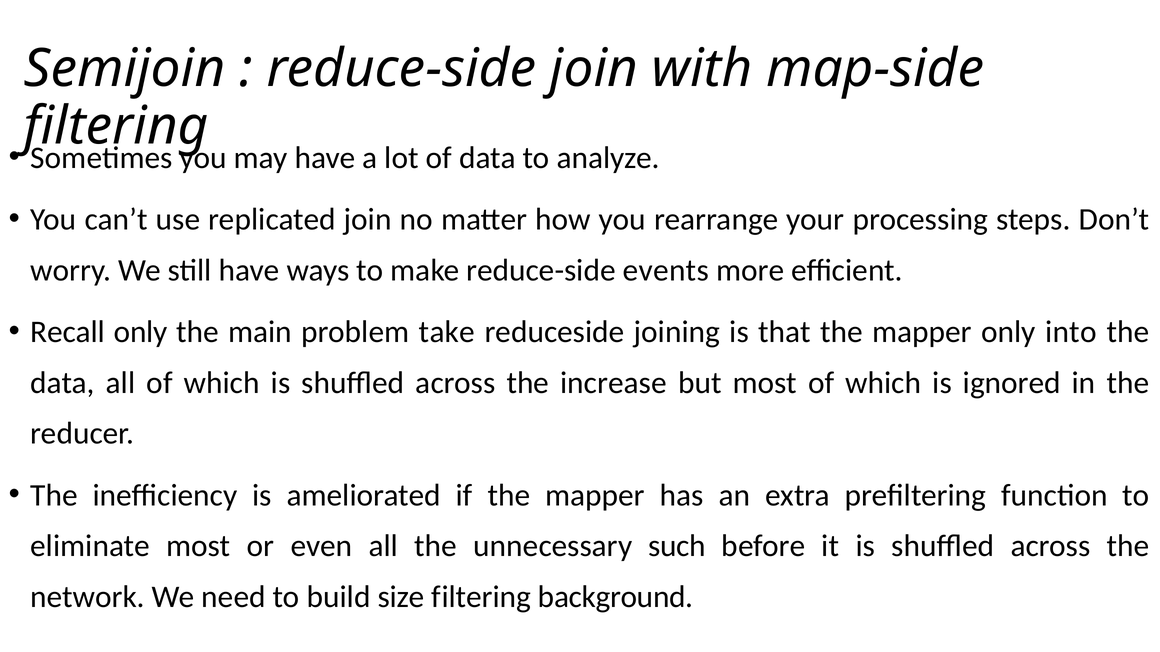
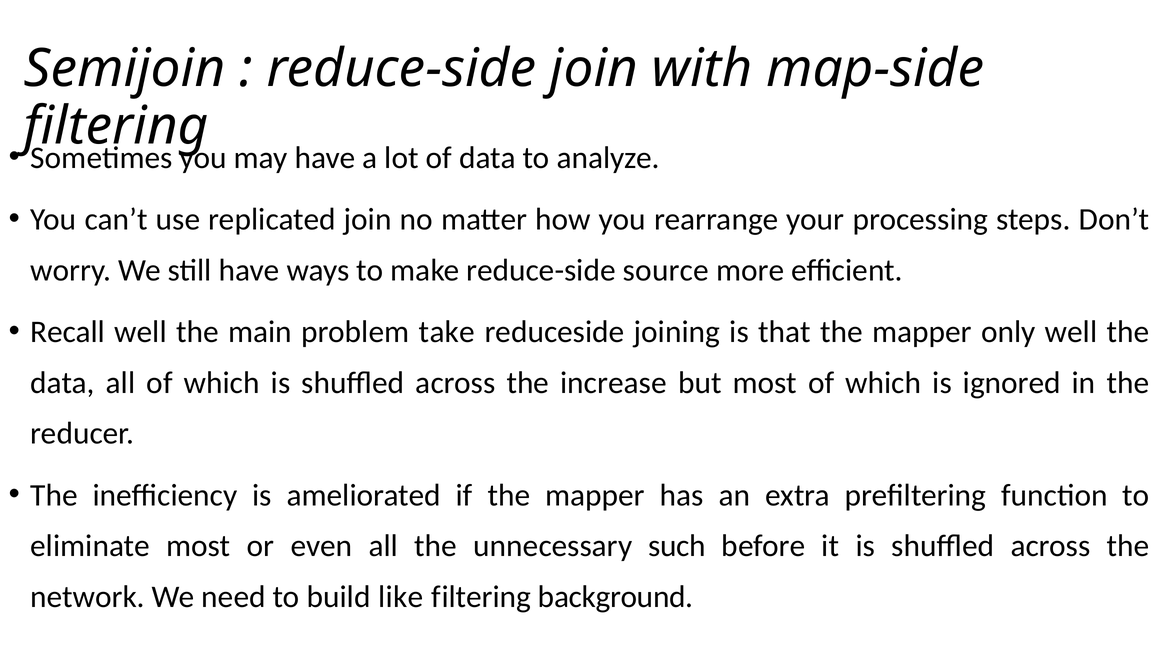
events: events -> source (666, 270)
Recall only: only -> well (141, 332)
only into: into -> well (1071, 332)
size: size -> like (401, 597)
